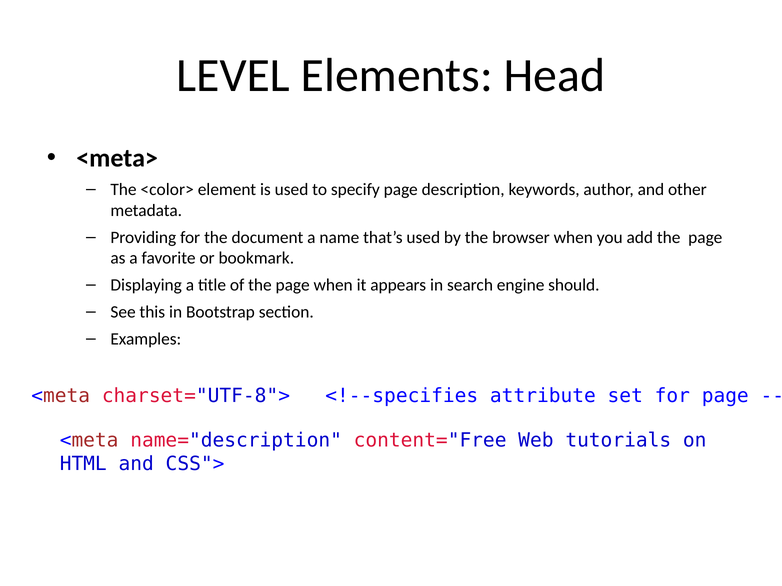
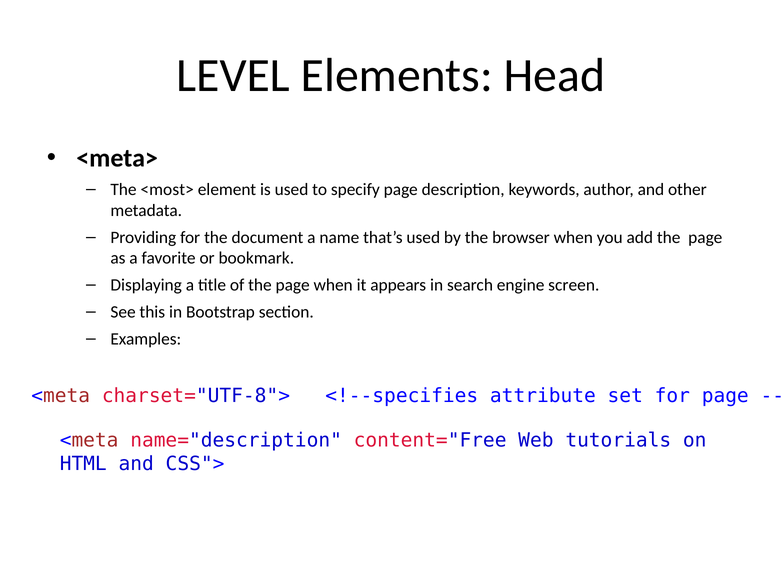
<color>: <color> -> <most> (167, 190)
should: should -> screen (574, 285)
